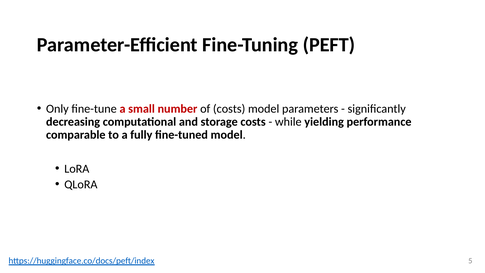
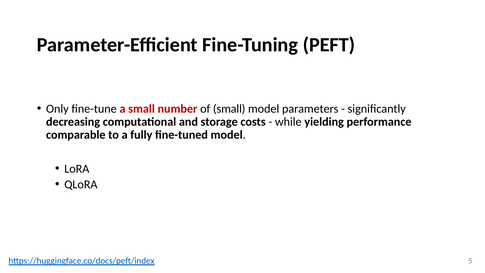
of costs: costs -> small (229, 109)
